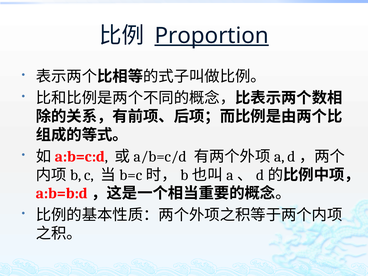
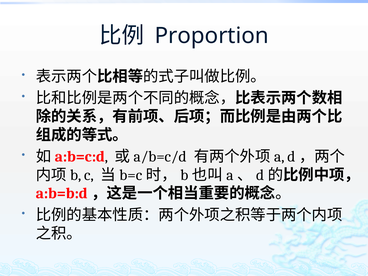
Proportion underline: present -> none (212, 36)
